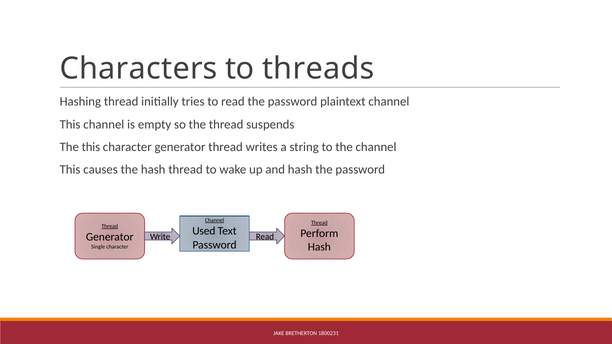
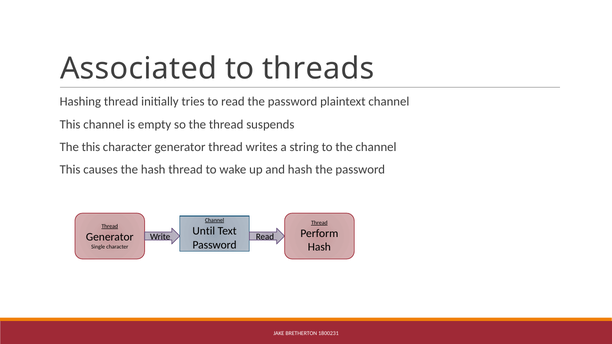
Characters: Characters -> Associated (139, 69)
Used: Used -> Until (204, 231)
